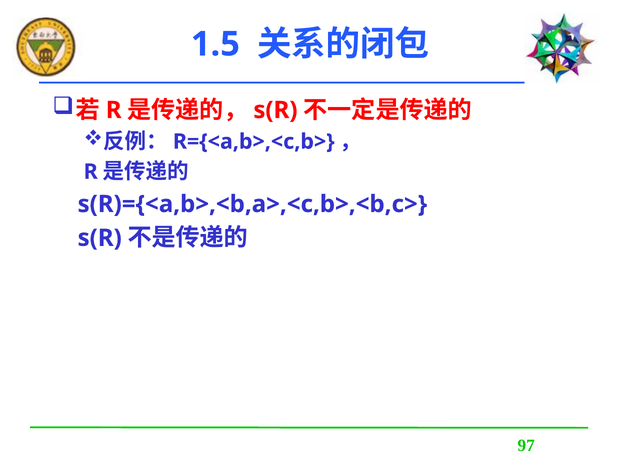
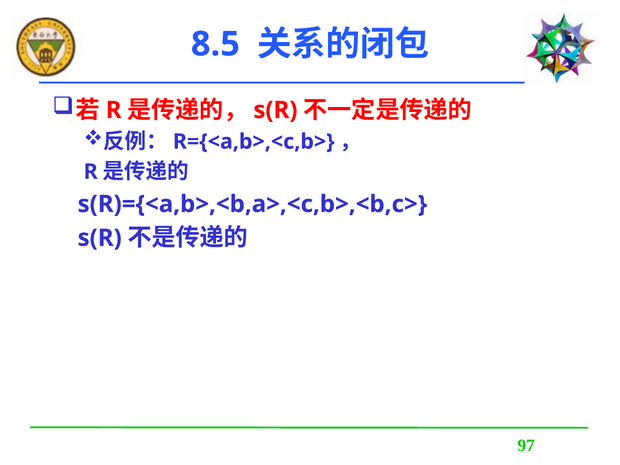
1.5: 1.5 -> 8.5 (215, 44)
